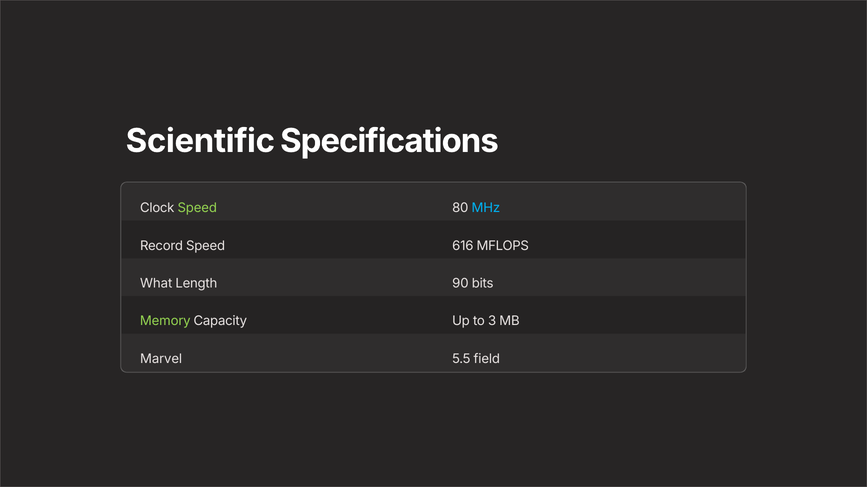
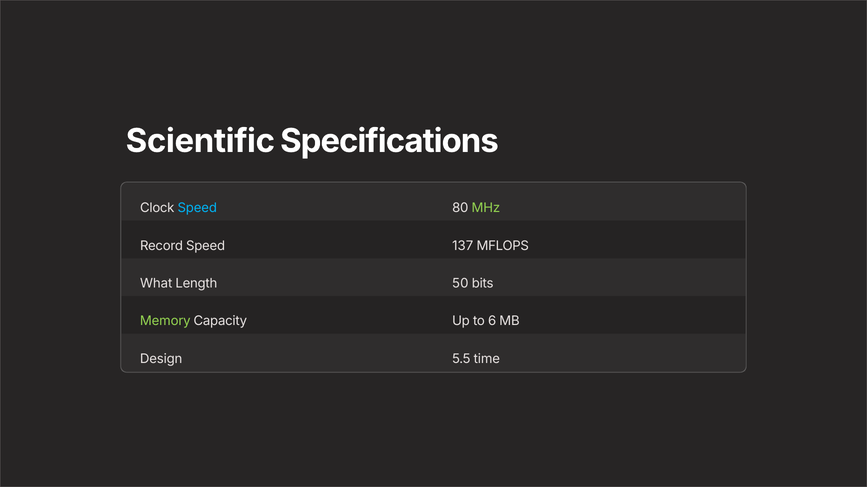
Speed colour: light green -> light blue (197, 208)
MHz colour: light blue -> light green (486, 208)
616: 616 -> 137 (463, 246)
90: 90 -> 50 (460, 284)
3: 3 -> 6 (492, 322)
Marvel: Marvel -> Design (161, 359)
field: field -> time (487, 359)
